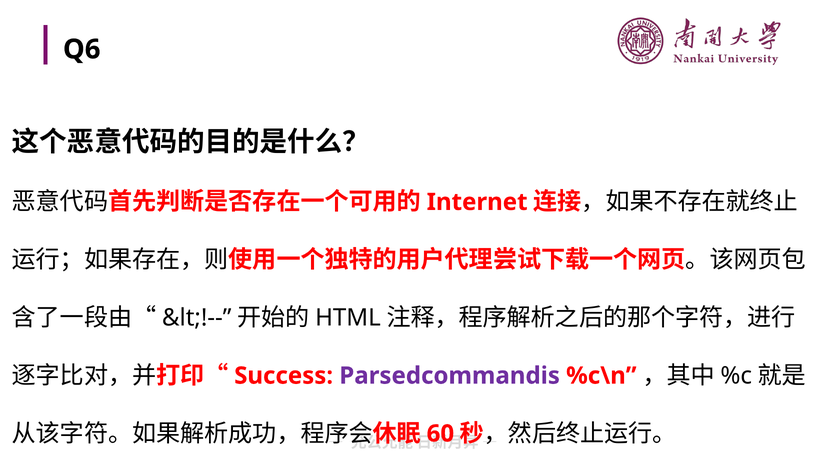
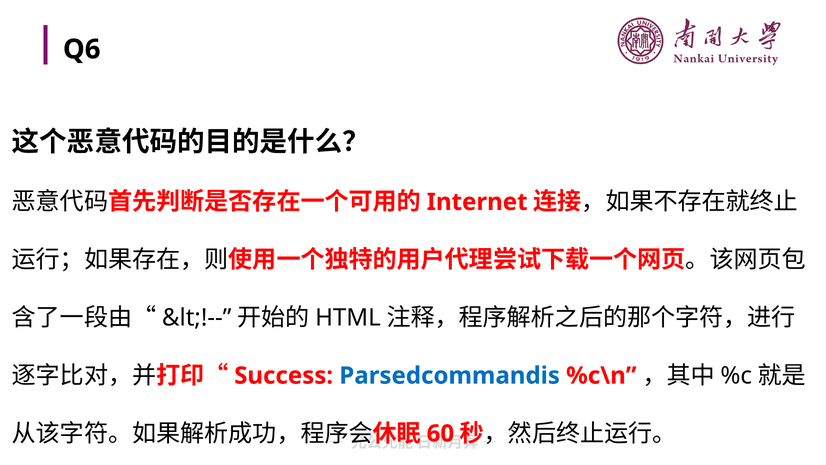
Parsedcommandis colour: purple -> blue (450, 375)
